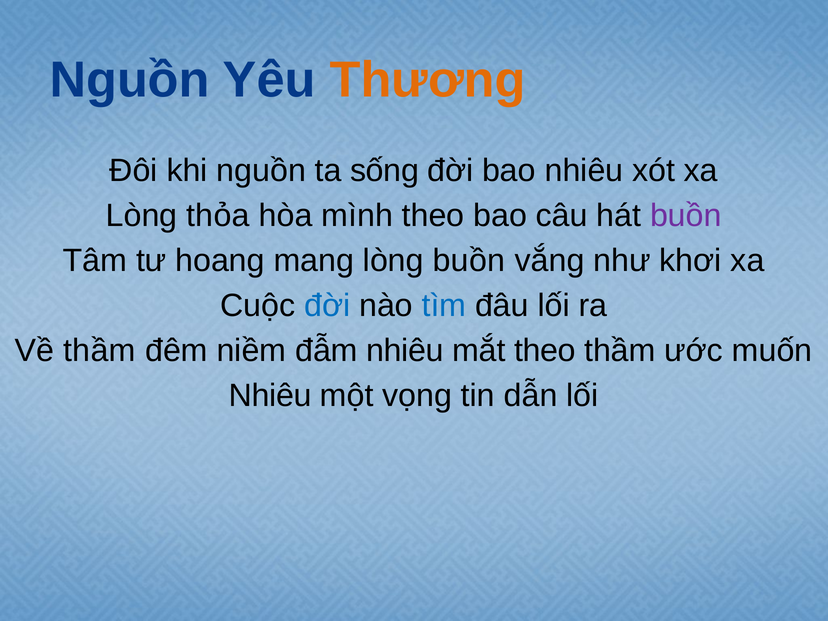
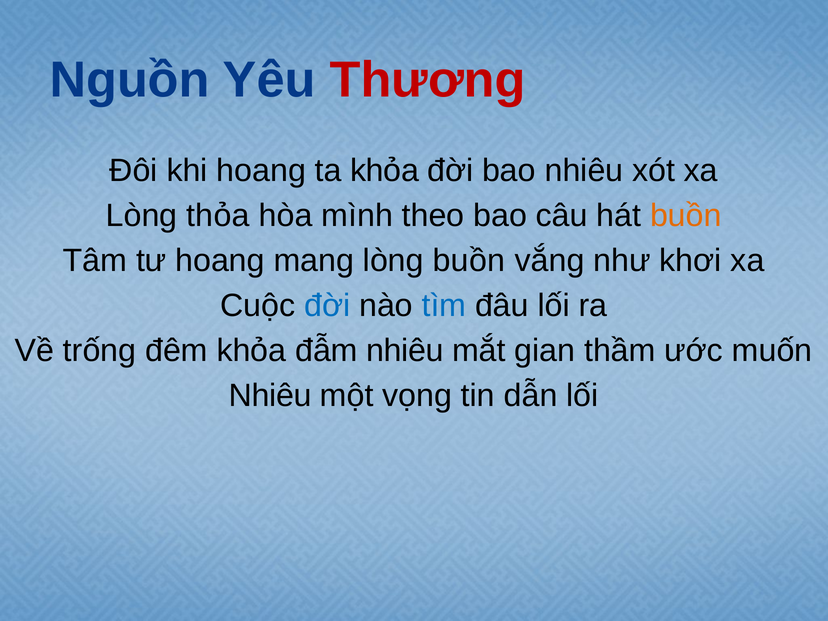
Thương colour: orange -> red (428, 80)
khi nguồn: nguồn -> hoang (261, 171)
ta sống: sống -> khỏa (385, 171)
buồn colour: purple -> orange (686, 216)
Về thầm: thầm -> trống (100, 351)
đêm niềm: niềm -> khỏa (251, 351)
mắt theo: theo -> gian (545, 351)
